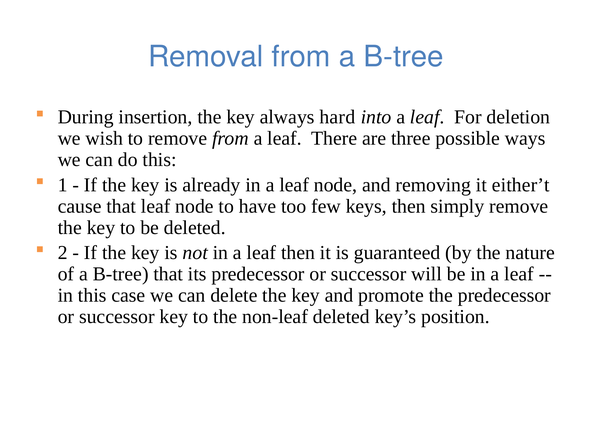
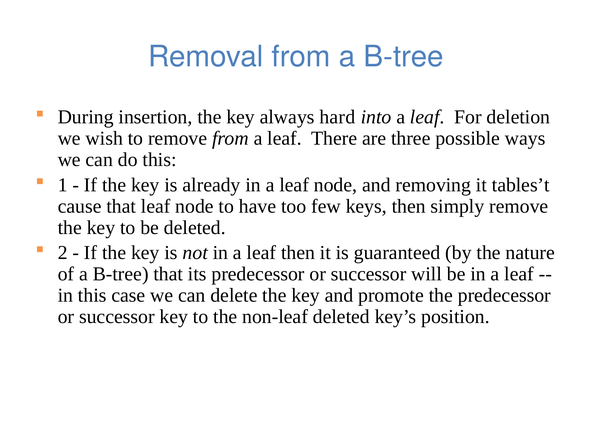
either’t: either’t -> tables’t (521, 185)
